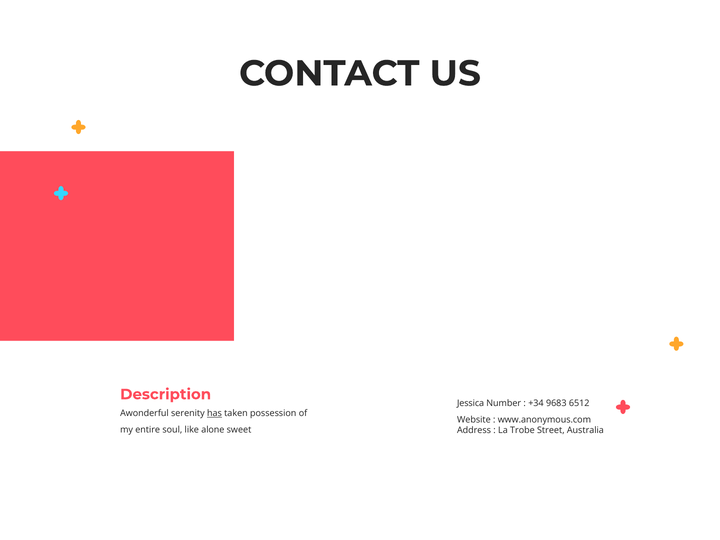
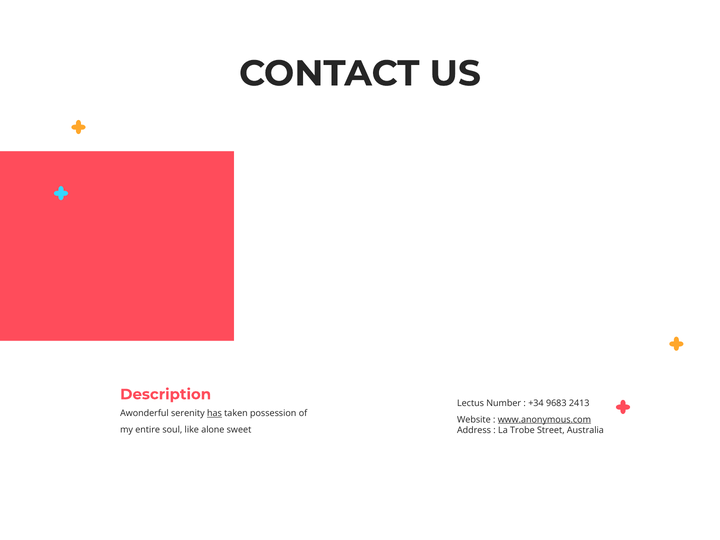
Jessica: Jessica -> Lectus (471, 403)
6512: 6512 -> 2413 (579, 403)
www.anonymous.com underline: none -> present (544, 420)
